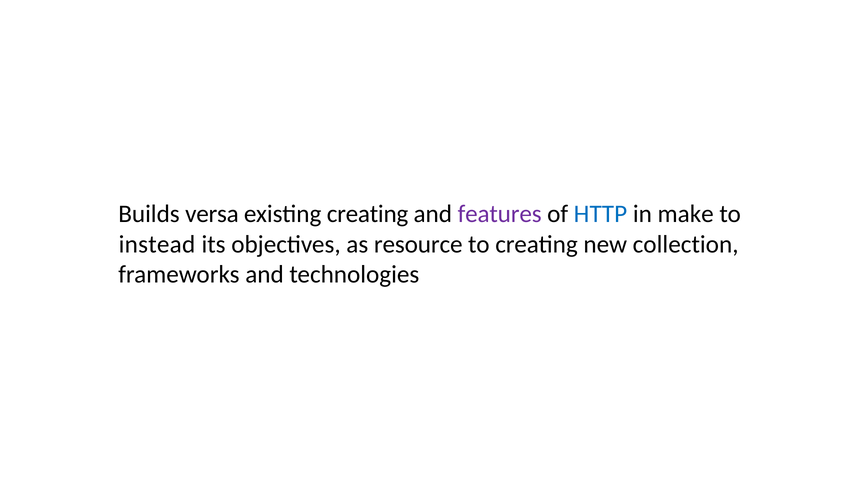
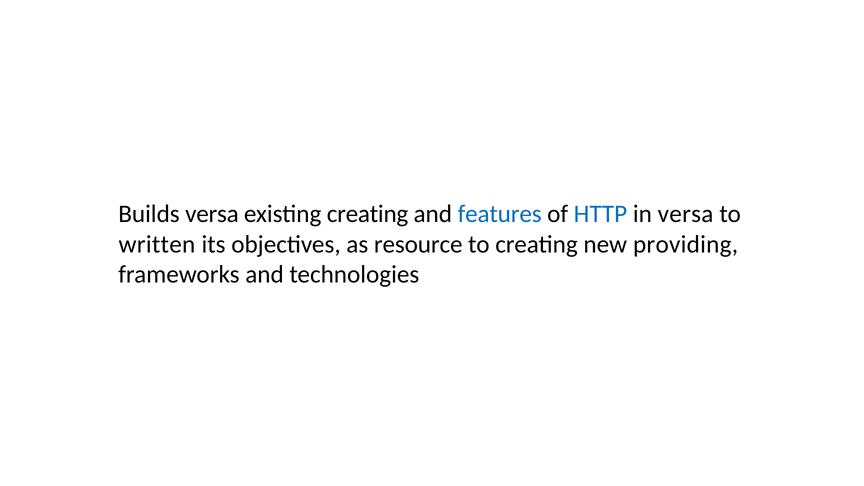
features colour: purple -> blue (500, 214)
in make: make -> versa (686, 214)
instead: instead -> written (157, 244)
collection: collection -> providing (686, 244)
